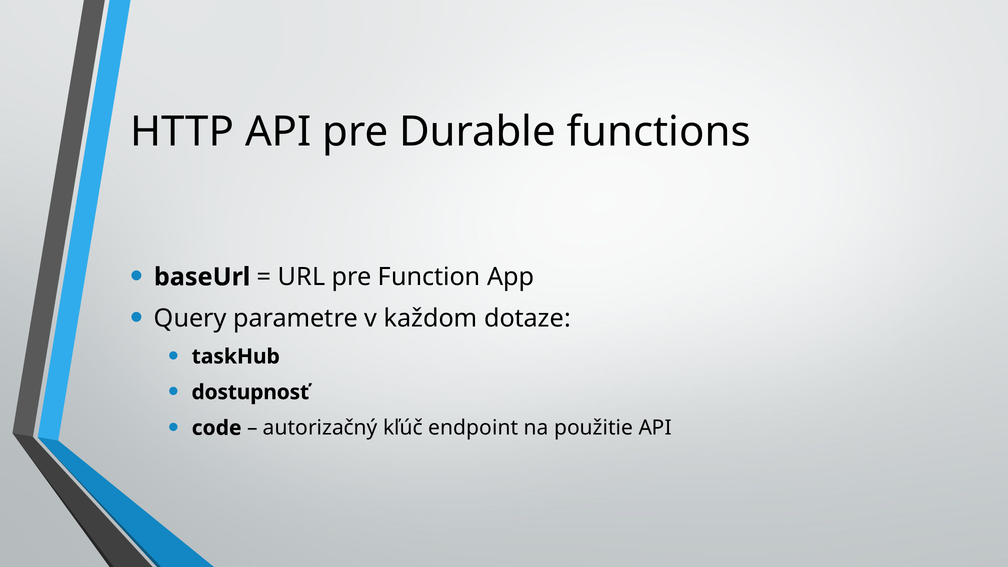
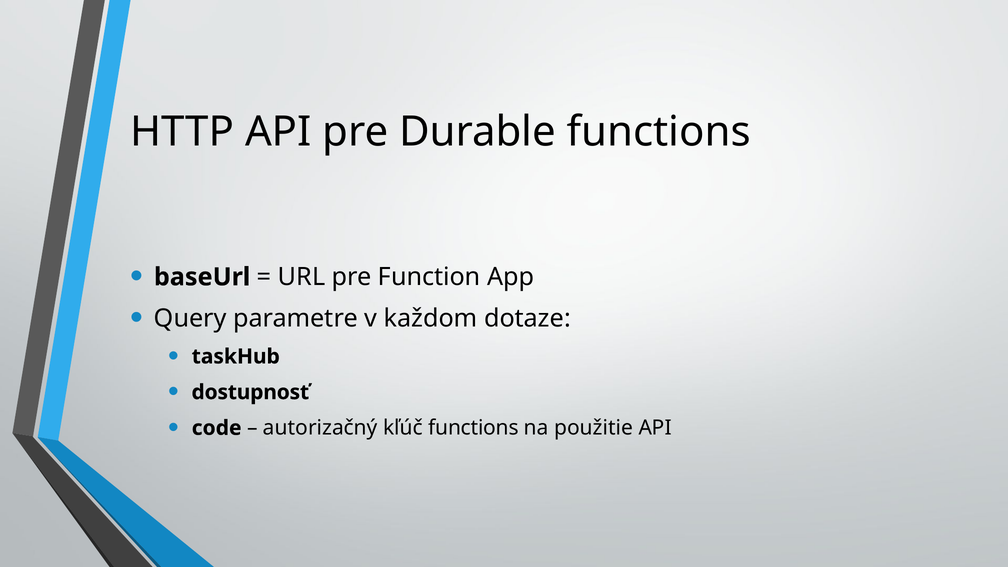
kľúč endpoint: endpoint -> functions (474, 428)
